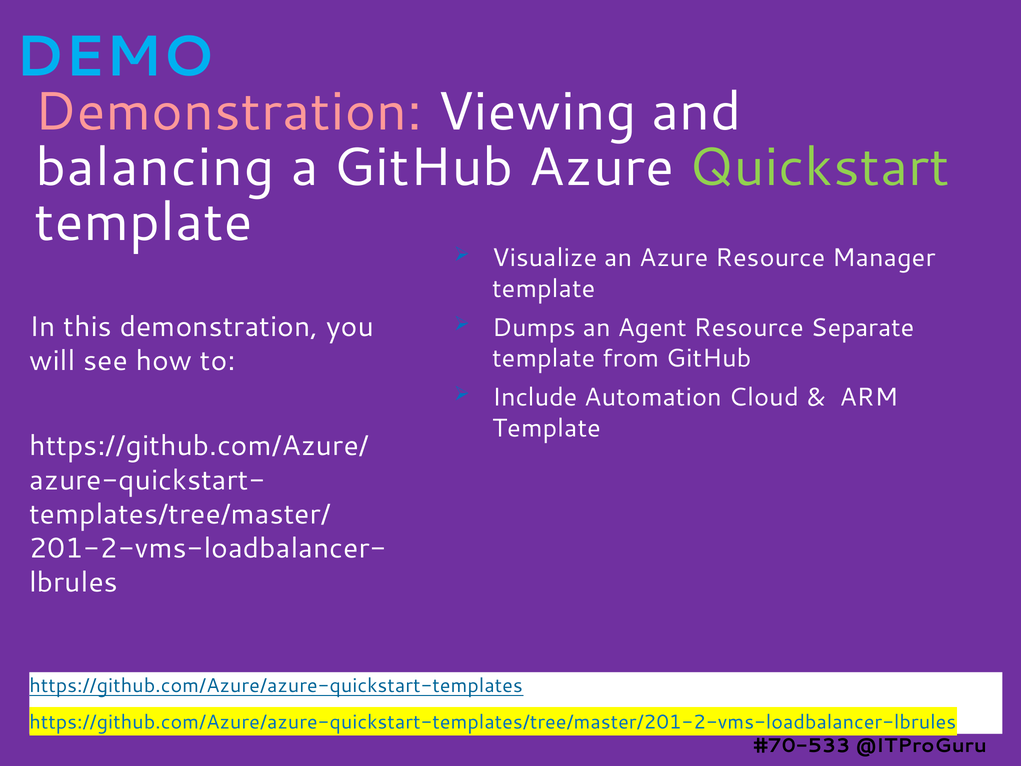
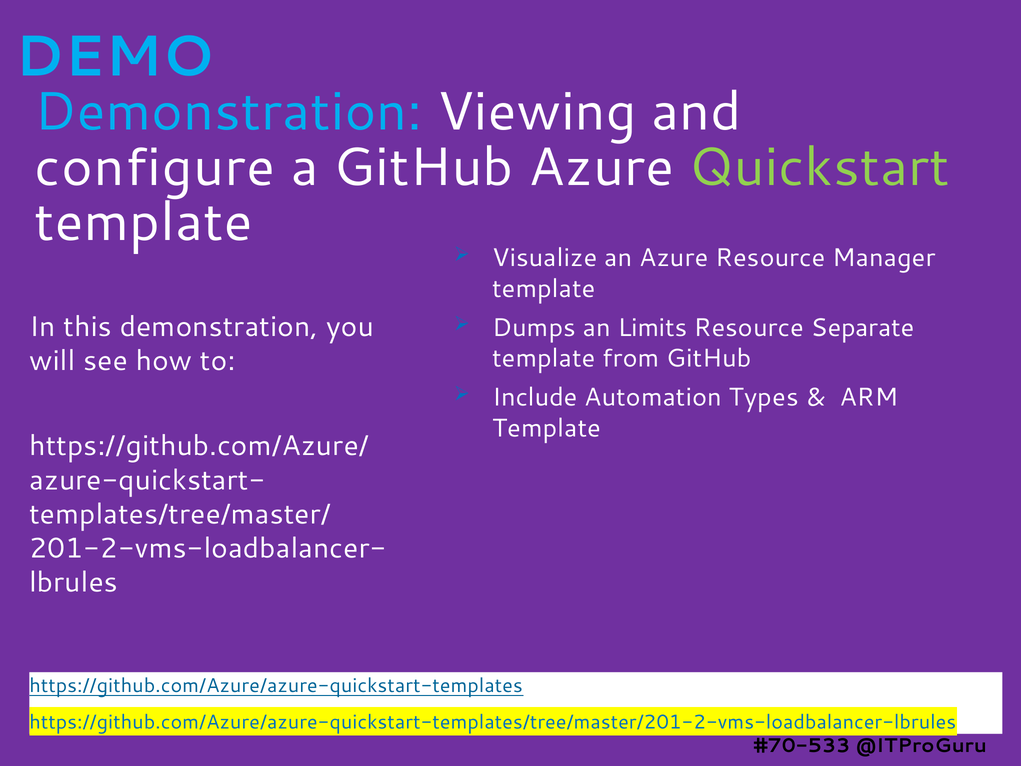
Demonstration colour: pink -> light blue (228, 112)
balancing: balancing -> configure (155, 167)
Agent: Agent -> Limits (652, 328)
Cloud: Cloud -> Types (764, 397)
